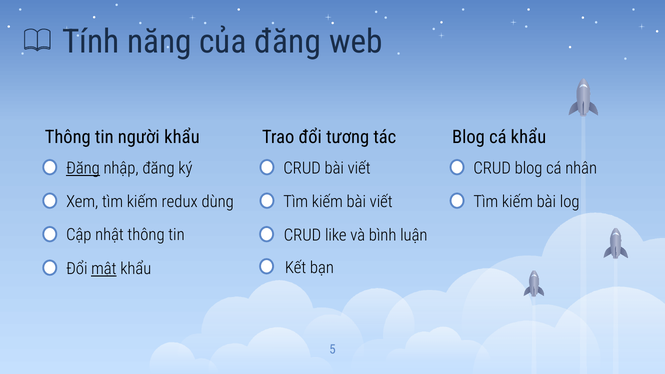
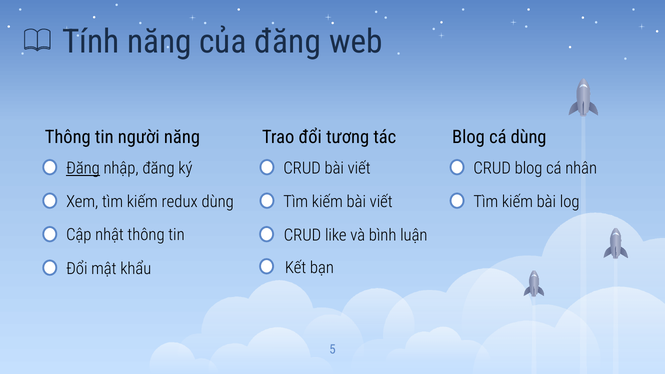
người khẩu: khẩu -> năng (182, 137)
cá khẩu: khẩu -> dùng (529, 137)
mật underline: present -> none (104, 269)
